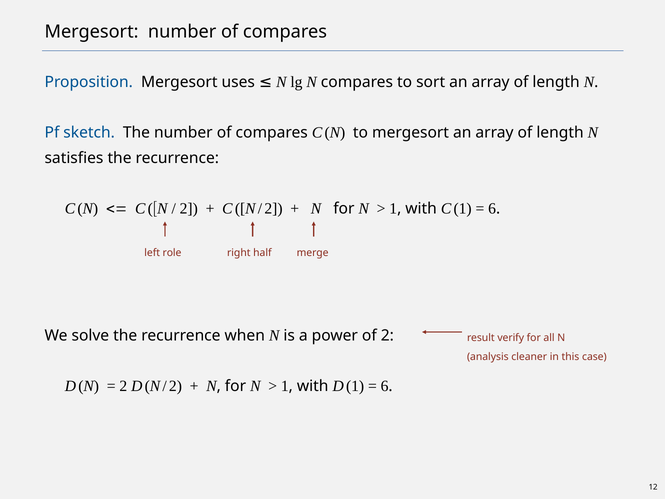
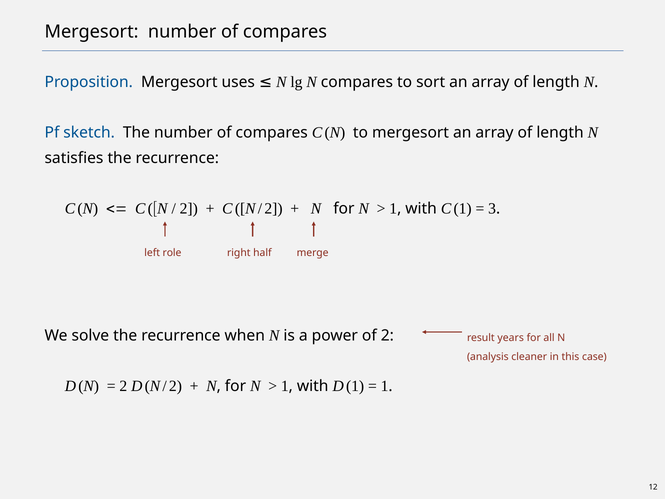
6: 6 -> 3 (492, 209)
verify: verify -> years (511, 338)
6: 6 -> 1 (385, 386)
